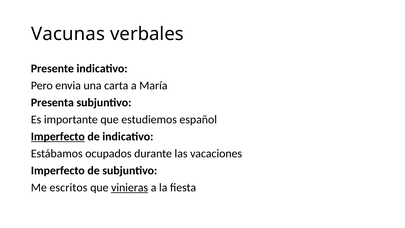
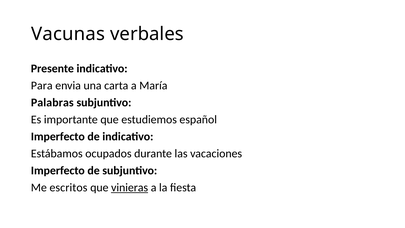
Pero: Pero -> Para (42, 85)
Presenta: Presenta -> Palabras (52, 102)
Imperfecto underline: present -> none (58, 136)
